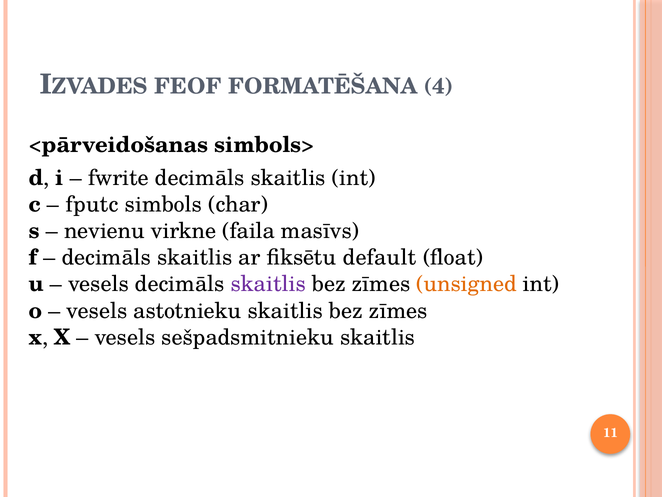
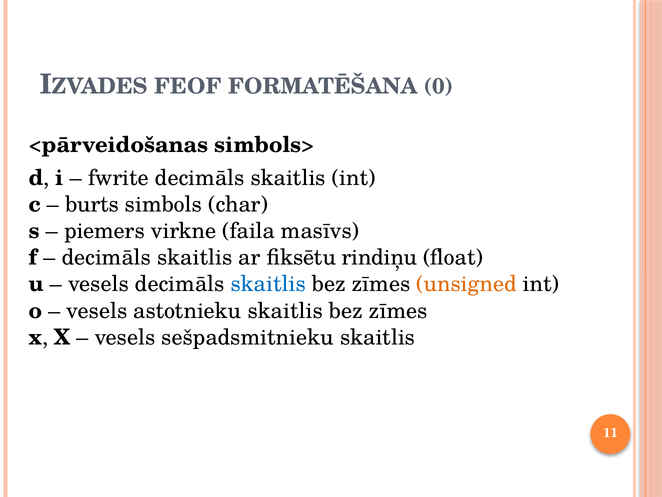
4: 4 -> 0 (439, 87)
fputc: fputc -> burts (92, 204)
nevienu: nevienu -> piemers (104, 231)
default: default -> rindiņu (380, 257)
skaitlis colour: purple -> blue (268, 284)
